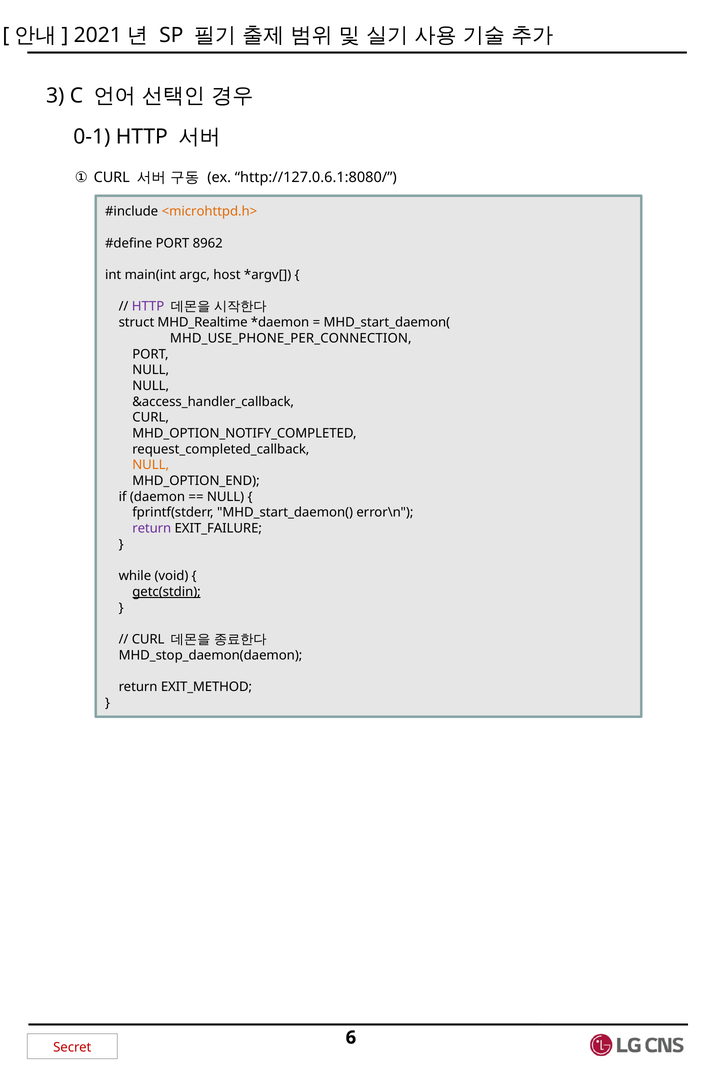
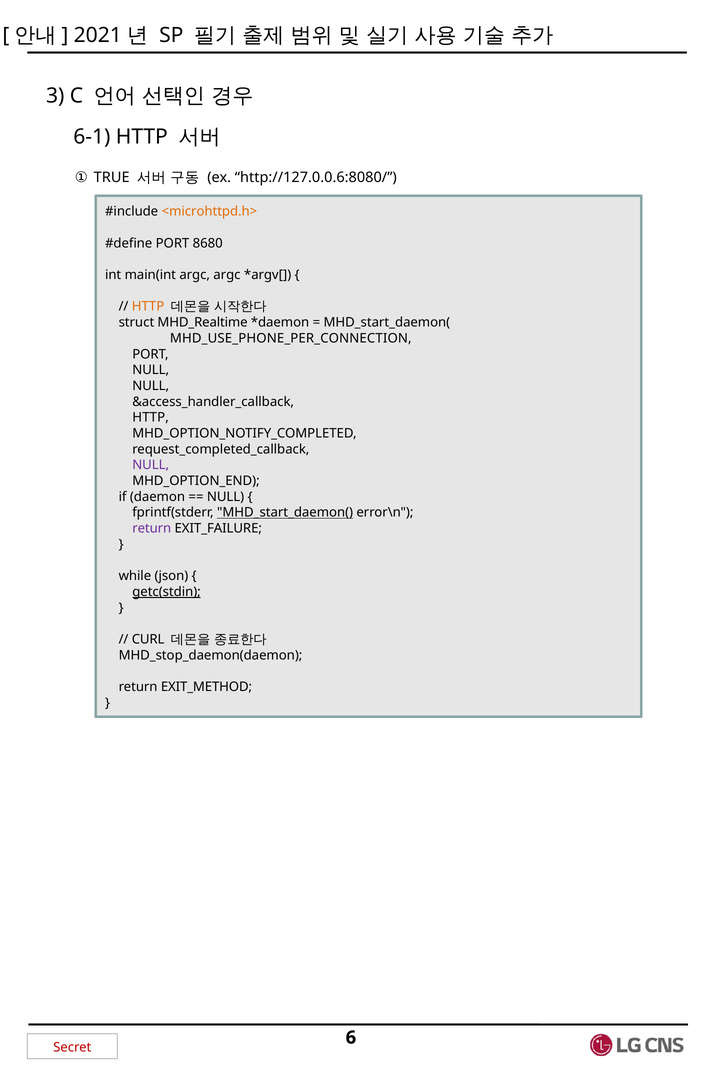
0-1: 0-1 -> 6-1 (92, 137)
CURL: CURL -> TRUE (112, 178)
http://127.0.6.1:8080/: http://127.0.6.1:8080/ -> http://127.0.0.6:8080/ (316, 178)
8962: 8962 -> 8680 (208, 243)
argc host: host -> argc (227, 275)
HTTP colour: purple -> orange (148, 307)
CURL: CURL -> HTTP (151, 418)
NULL colour: orange -> purple (151, 465)
MHD_start_daemon( underline: none -> present (285, 513)
void: void -> json (171, 576)
